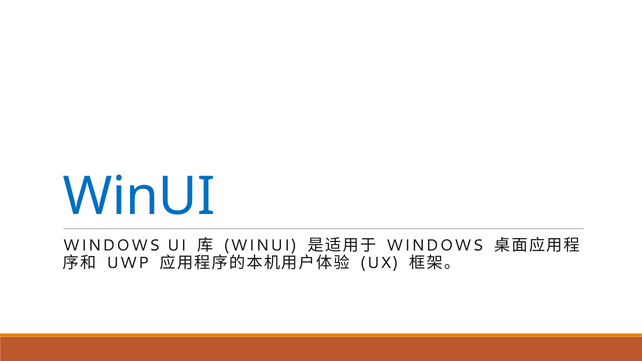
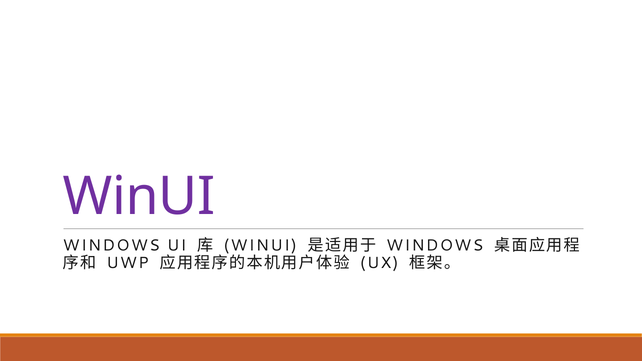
WinUI colour: blue -> purple (139, 197)
